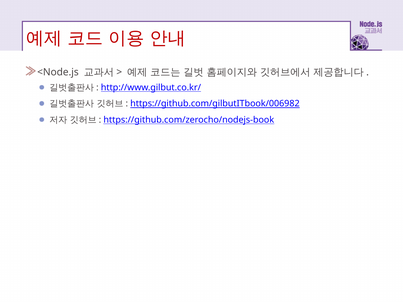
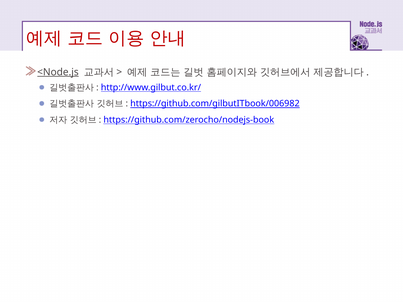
<Node.js underline: none -> present (58, 72)
